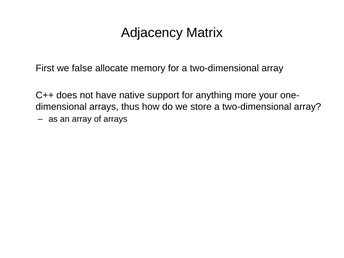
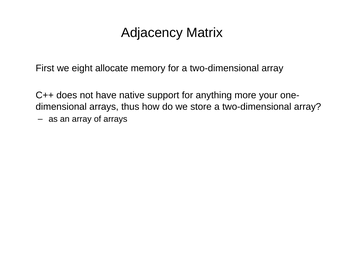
false: false -> eight (82, 68)
